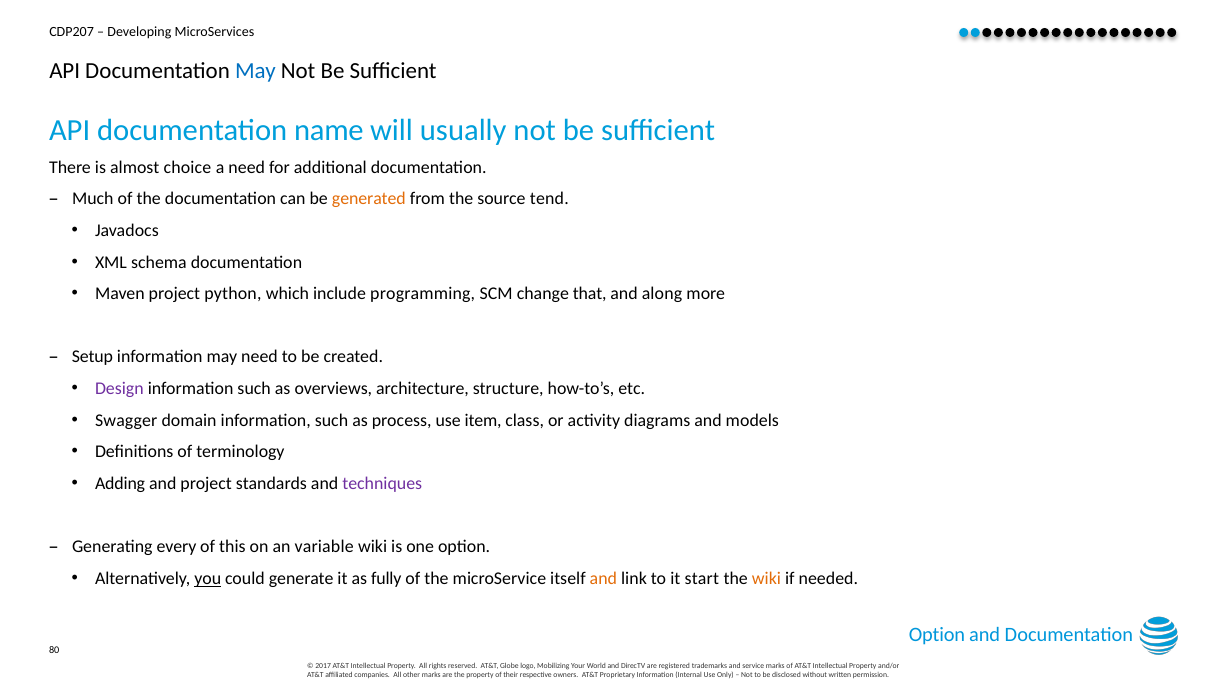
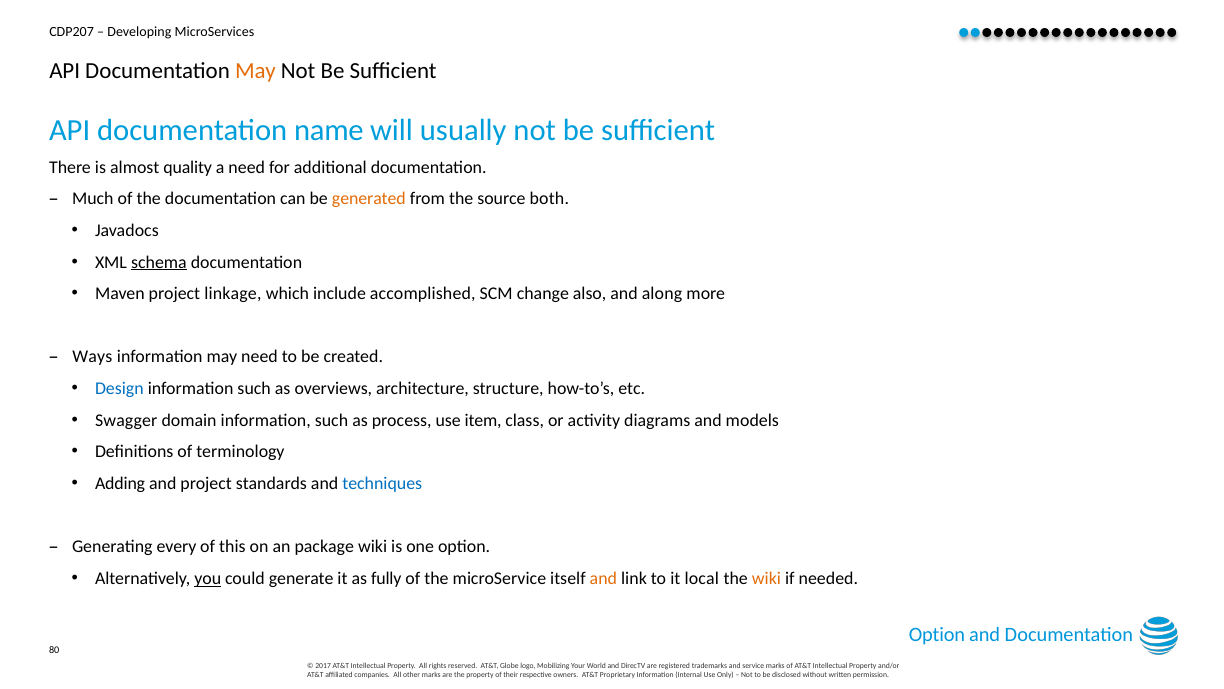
May colour: blue -> orange (255, 71)
choice: choice -> quality (188, 167)
tend: tend -> both (549, 199)
schema underline: none -> present (159, 262)
python: python -> linkage (233, 294)
programming: programming -> accomplished (423, 294)
that: that -> also (590, 294)
Setup: Setup -> Ways (92, 357)
Design colour: purple -> blue (119, 389)
techniques colour: purple -> blue (382, 483)
variable: variable -> package (324, 547)
start: start -> local (702, 578)
